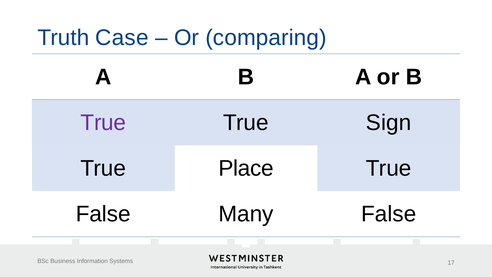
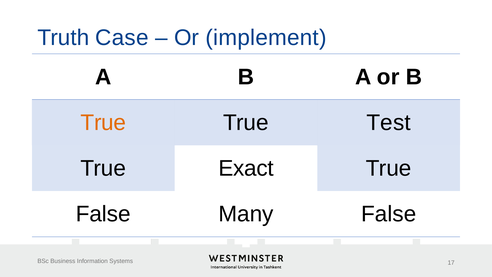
comparing: comparing -> implement (266, 38)
True colour: purple -> orange (103, 123)
Sign: Sign -> Test (389, 123)
Place: Place -> Exact (246, 168)
